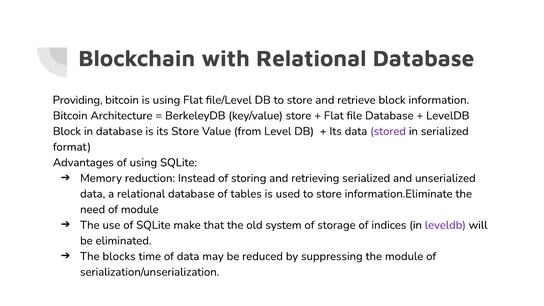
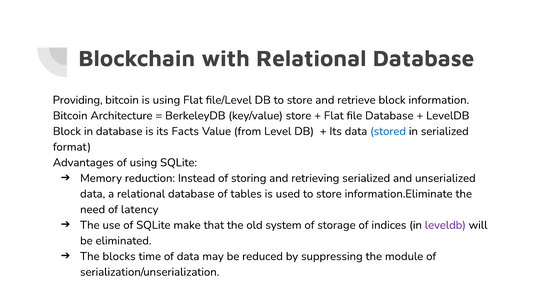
its Store: Store -> Facts (185, 131)
stored colour: purple -> blue (388, 131)
of module: module -> latency (140, 209)
